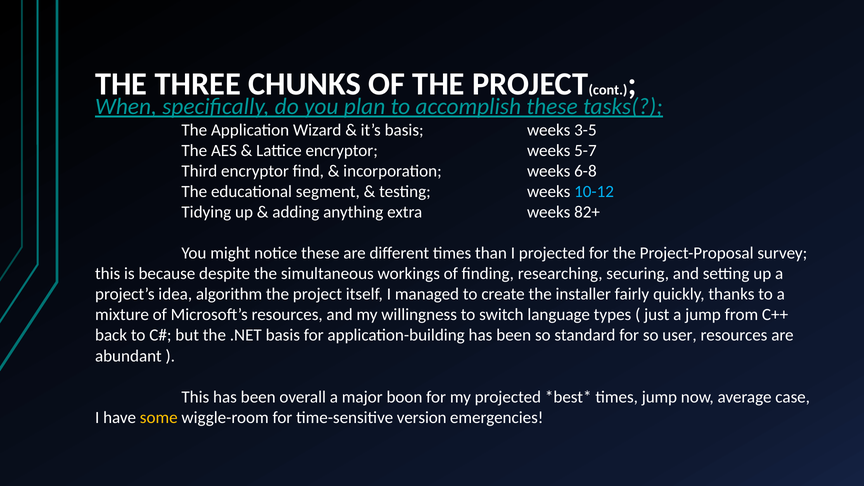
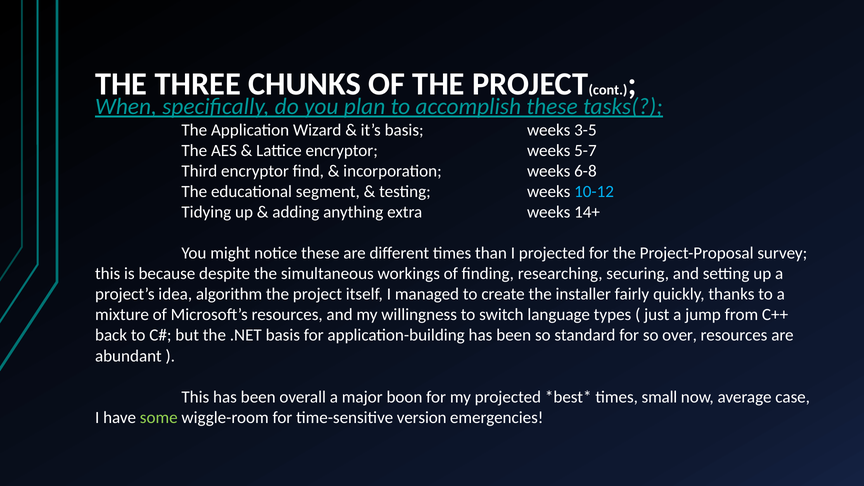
82+: 82+ -> 14+ (587, 212)
user: user -> over (680, 335)
times jump: jump -> small (659, 397)
some colour: yellow -> light green (159, 418)
